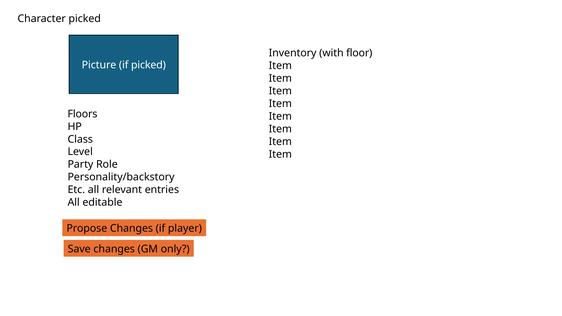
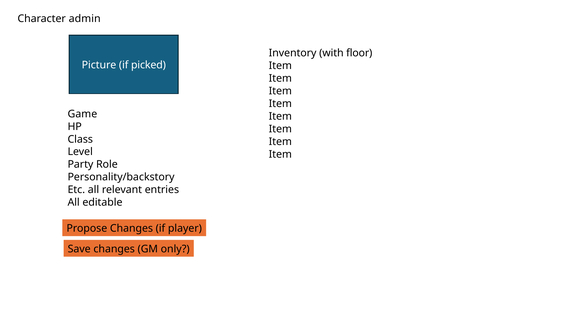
Character picked: picked -> admin (85, 19)
Floors: Floors -> Game (82, 114)
